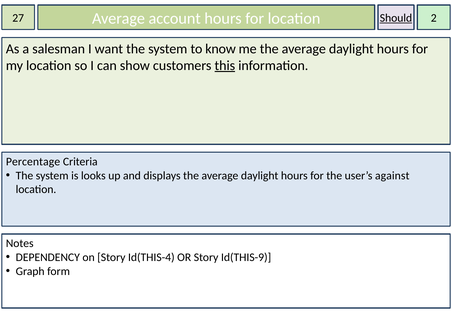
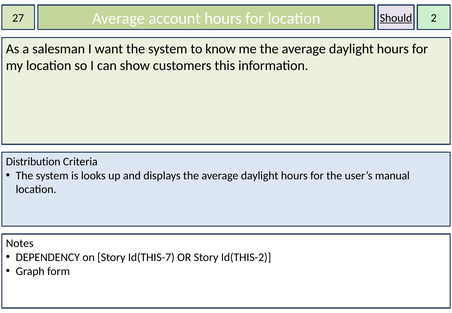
this underline: present -> none (225, 66)
Percentage: Percentage -> Distribution (33, 162)
against: against -> manual (392, 175)
Id(THIS-4: Id(THIS-4 -> Id(THIS-7 (151, 257)
Id(THIS-9: Id(THIS-9 -> Id(THIS-2 (246, 257)
